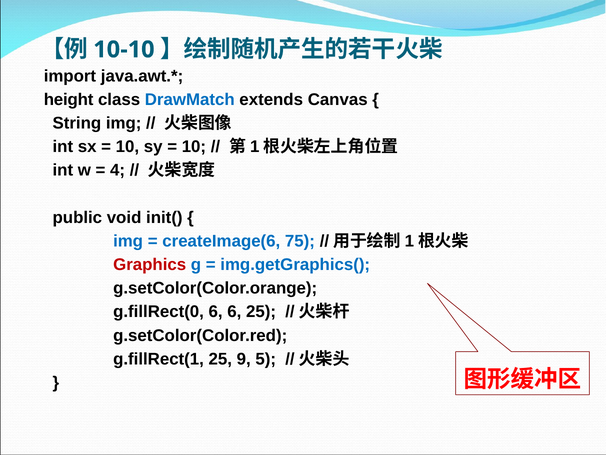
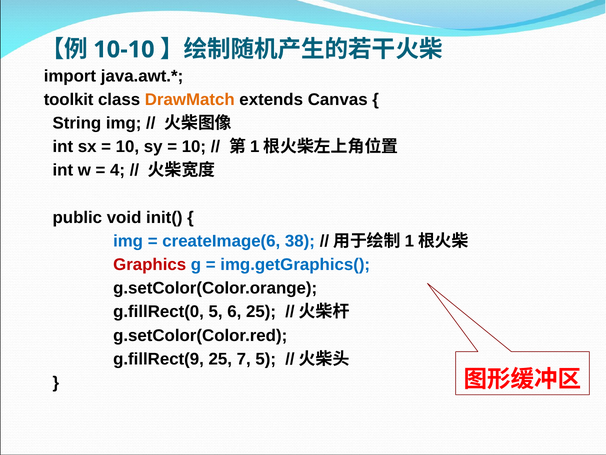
height: height -> toolkit (69, 99)
DrawMatch colour: blue -> orange (190, 99)
75: 75 -> 38 (300, 241)
g.fillRect(0 6: 6 -> 5 (216, 312)
g.fillRect(1: g.fillRect(1 -> g.fillRect(9 (159, 359)
9: 9 -> 7 (244, 359)
